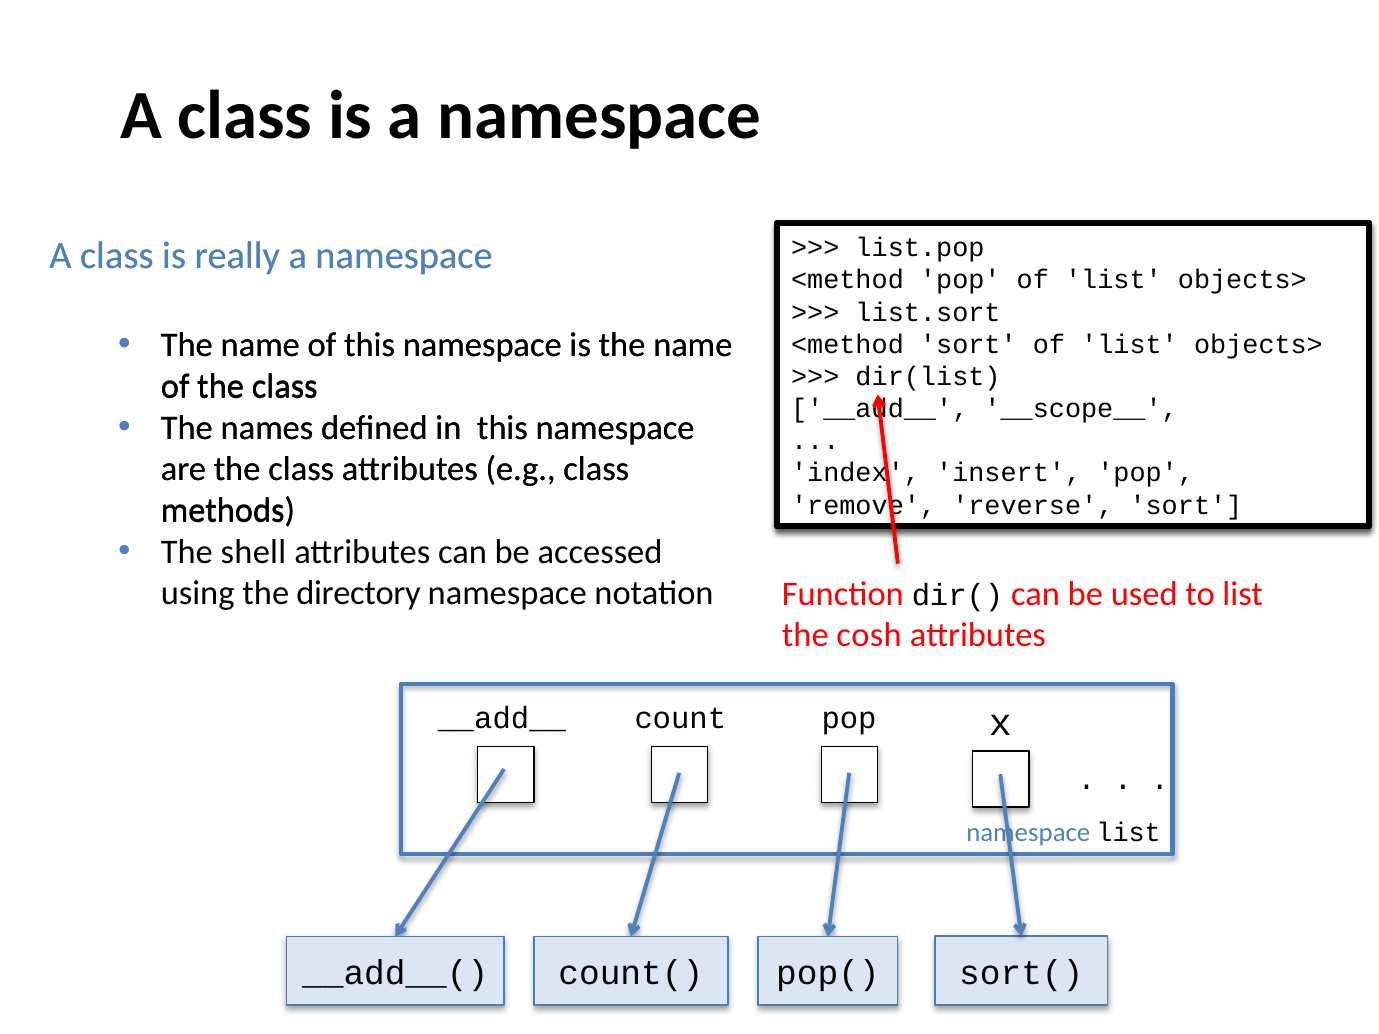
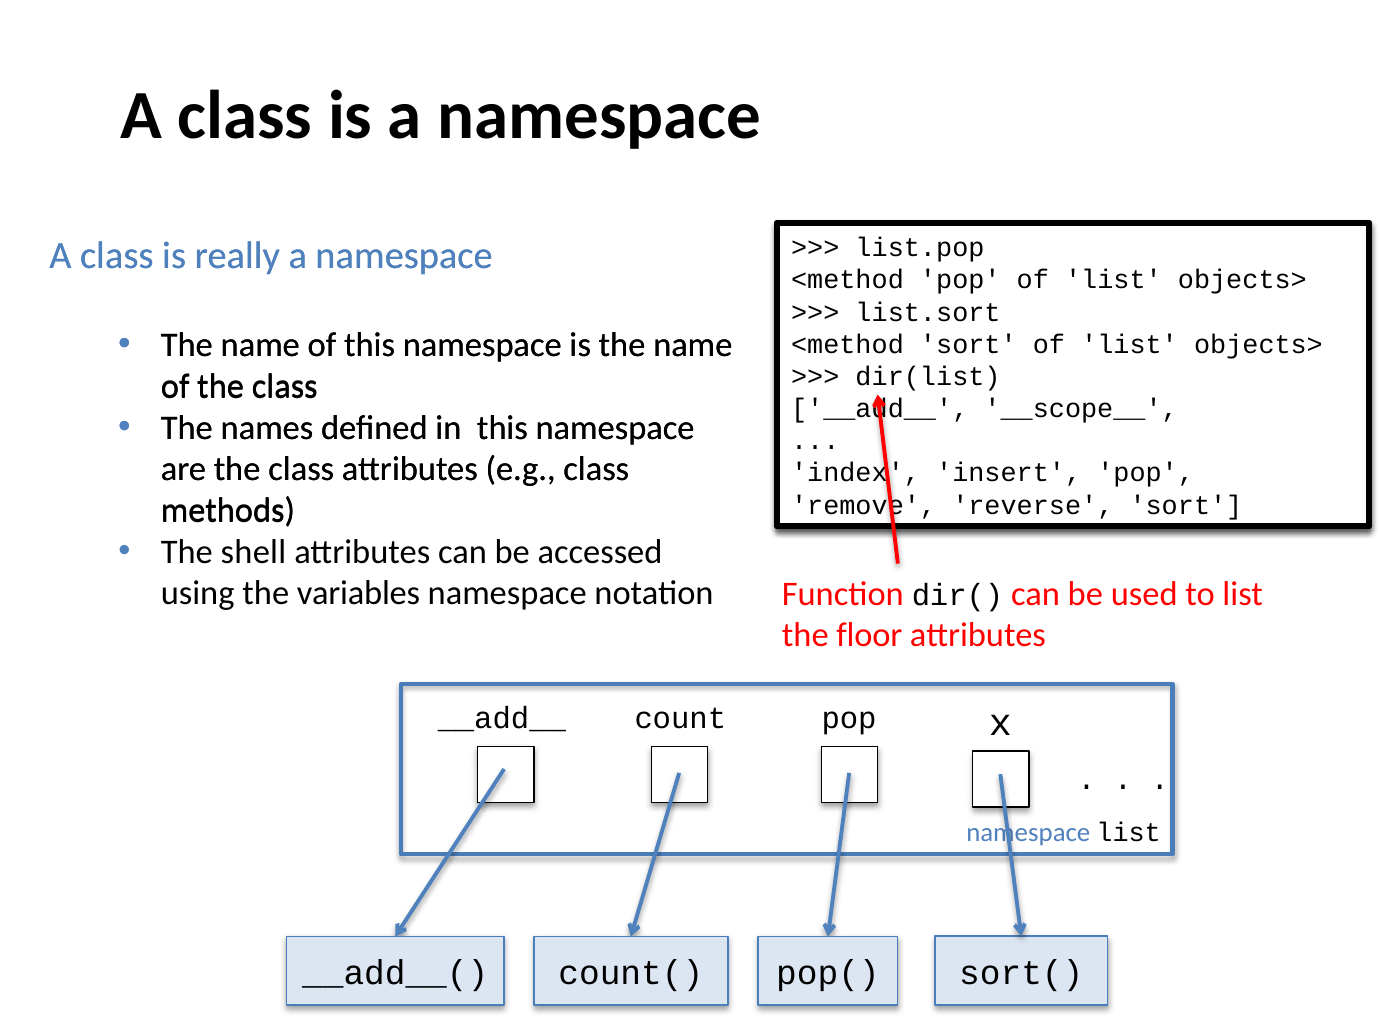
directory: directory -> variables (358, 594)
cosh: cosh -> floor (869, 636)
